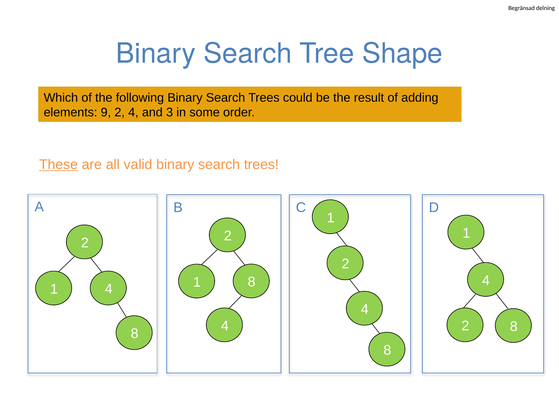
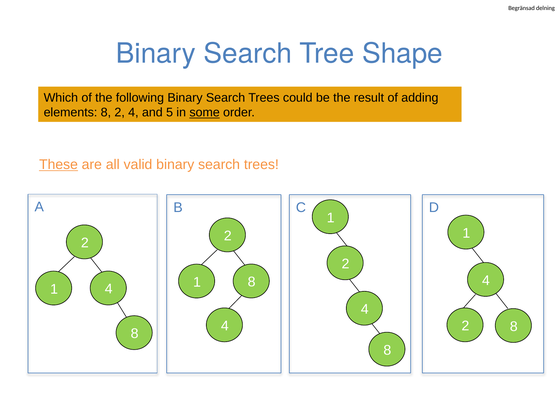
elements 9: 9 -> 8 (106, 113)
3: 3 -> 5 (170, 113)
some underline: none -> present (205, 113)
